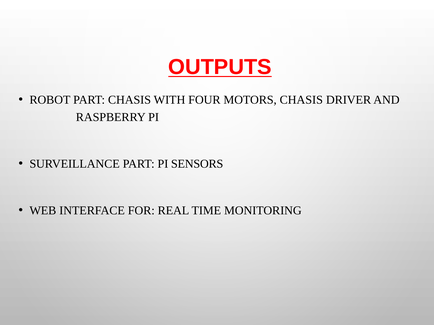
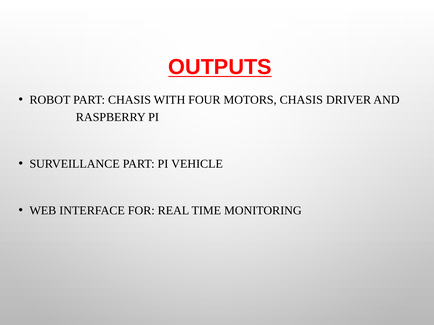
SENSORS: SENSORS -> VEHICLE (197, 164)
